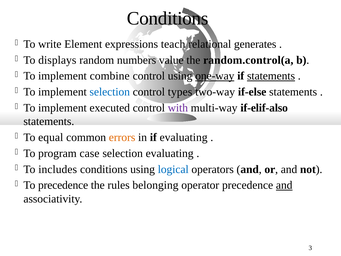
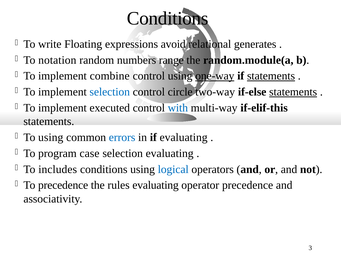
Element: Element -> Floating (83, 44)
teach: teach -> avoid (173, 44)
displays: displays -> notation (57, 60)
value: value -> range (171, 60)
random.control(a: random.control(a -> random.module(a (248, 60)
types: types -> circle (180, 92)
statements underline: none -> present (293, 92)
with colour: purple -> blue (178, 108)
if-elif-also: if-elif-also -> if-elif-this (264, 108)
To equal: equal -> using (51, 137)
errors colour: orange -> blue (122, 137)
rules belonging: belonging -> evaluating (156, 185)
and underline: present -> none (284, 185)
